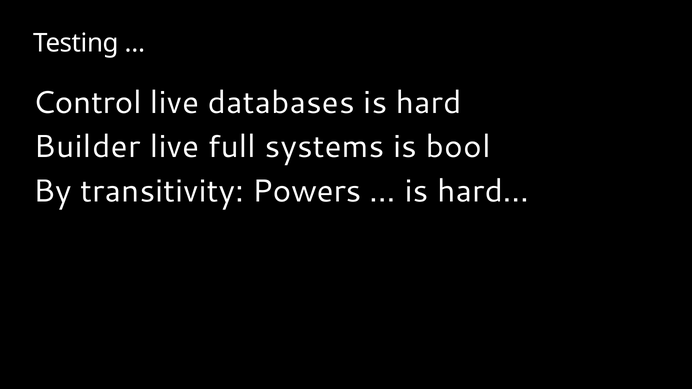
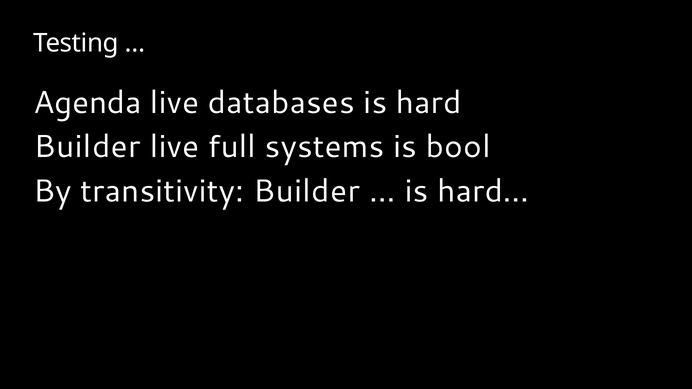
Control: Control -> Agenda (87, 103)
transitivity Powers: Powers -> Builder (307, 191)
